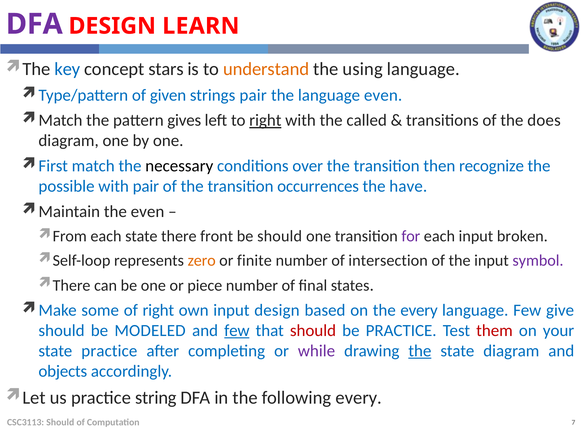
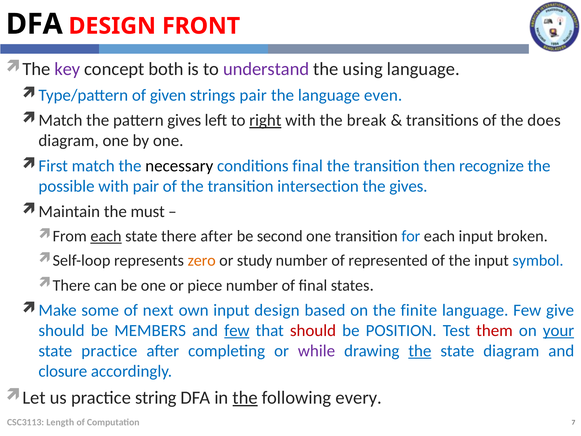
DFA colour: purple -> black (34, 24)
LEARN: LEARN -> FRONT (201, 26)
key colour: blue -> purple (67, 69)
stars: stars -> both (166, 69)
understand colour: orange -> purple (266, 69)
called: called -> break (367, 120)
conditions over: over -> final (308, 166)
occurrences: occurrences -> intersection (318, 186)
the have: have -> gives (408, 186)
the even: even -> must (148, 211)
each underline: none -> present (106, 236)
there front: front -> after (217, 236)
be should: should -> second (280, 236)
for colour: purple -> blue (411, 236)
finite: finite -> study (255, 260)
intersection: intersection -> represented (388, 260)
symbol colour: purple -> blue (538, 260)
of right: right -> next (158, 310)
the every: every -> finite (419, 310)
MODELED: MODELED -> MEMBERS (150, 330)
be PRACTICE: PRACTICE -> POSITION (401, 330)
your underline: none -> present (559, 330)
objects: objects -> closure (63, 371)
the underline: none -> present (245, 397)
CSC3113 Should: Should -> Length (60, 422)
